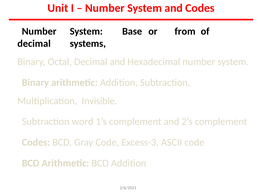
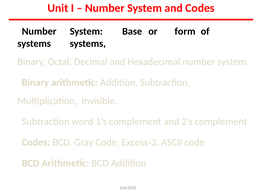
from: from -> form (185, 31)
decimal: decimal -> systems (34, 44)
